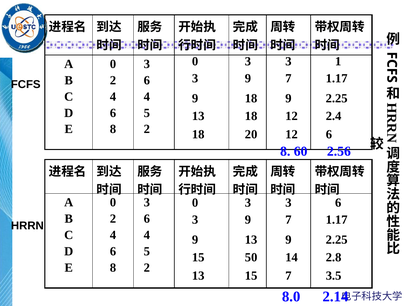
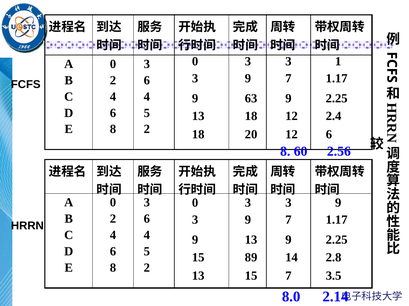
9 18: 18 -> 63 (251, 98)
3 3 6: 6 -> 9 (338, 203)
50: 50 -> 89 (251, 258)
